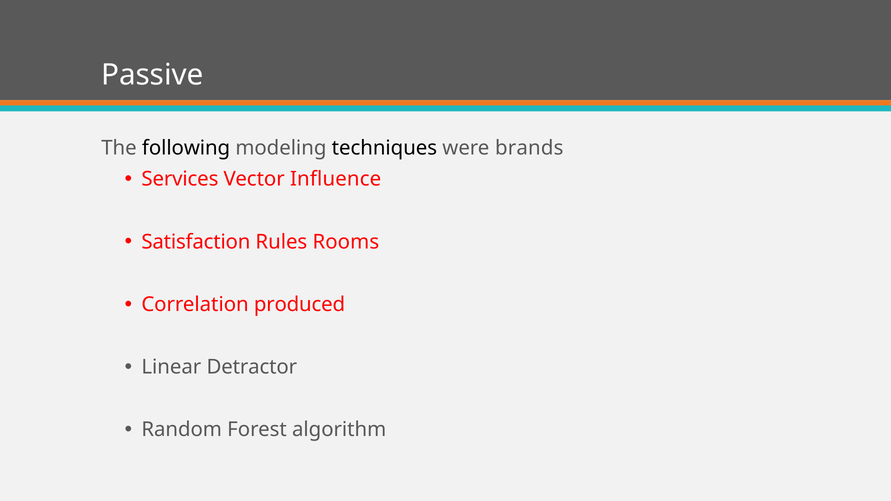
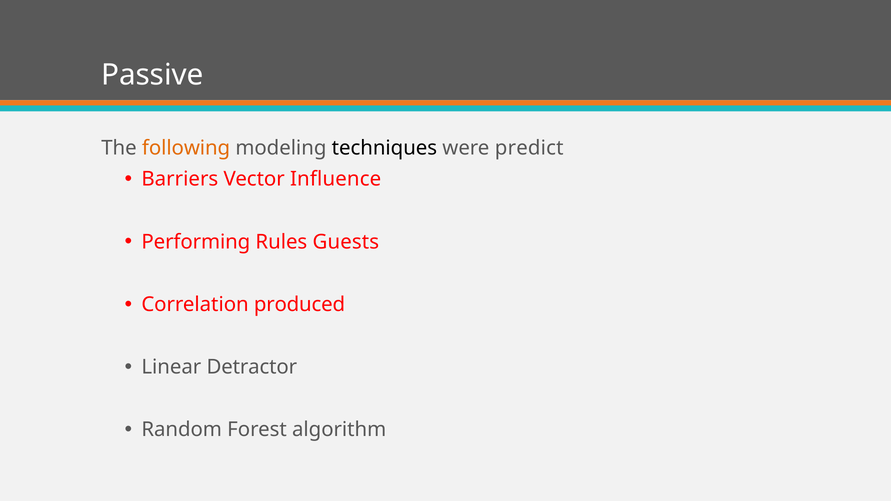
following colour: black -> orange (186, 148)
brands: brands -> predict (529, 148)
Services: Services -> Barriers (180, 179)
Satisfaction: Satisfaction -> Performing (196, 242)
Rooms: Rooms -> Guests (346, 242)
